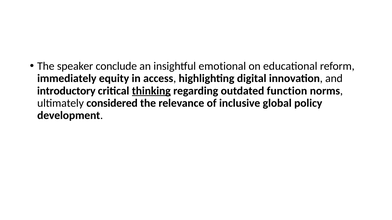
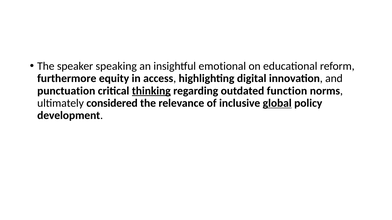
conclude: conclude -> speaking (116, 66)
immediately: immediately -> furthermore (67, 79)
introductory: introductory -> punctuation (66, 91)
global underline: none -> present (277, 103)
